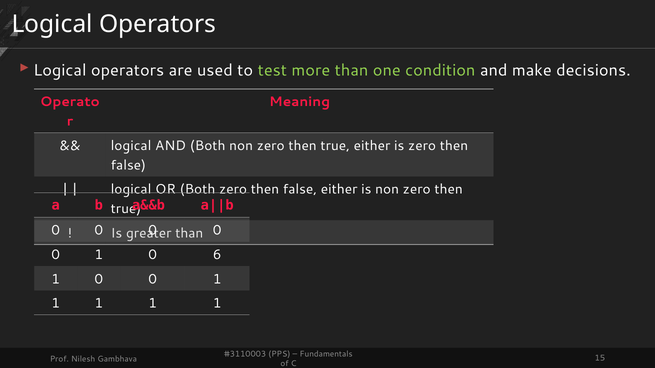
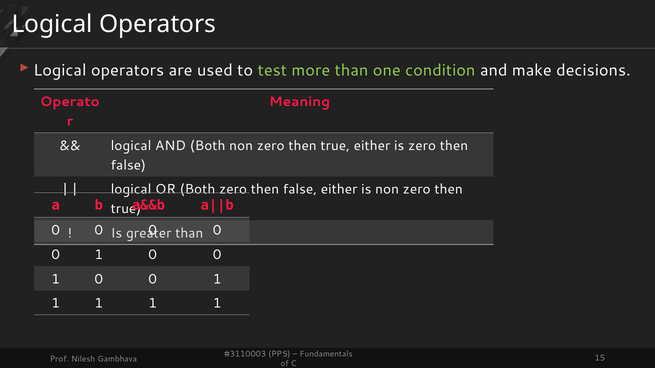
6: 6 -> 0 (217, 255)
